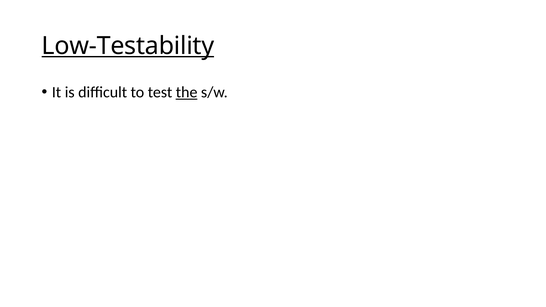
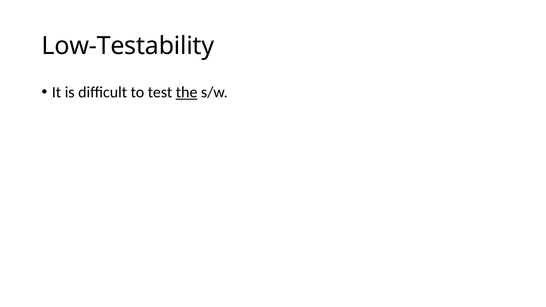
Low-Testability underline: present -> none (128, 46)
